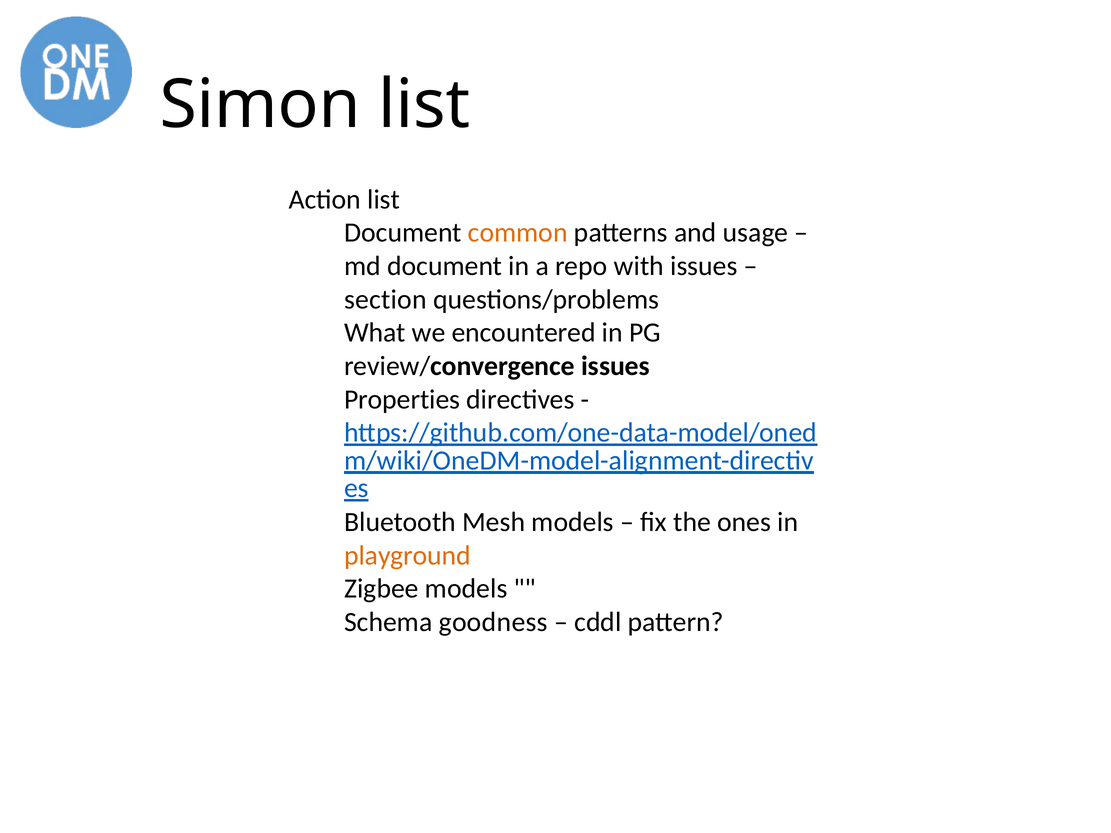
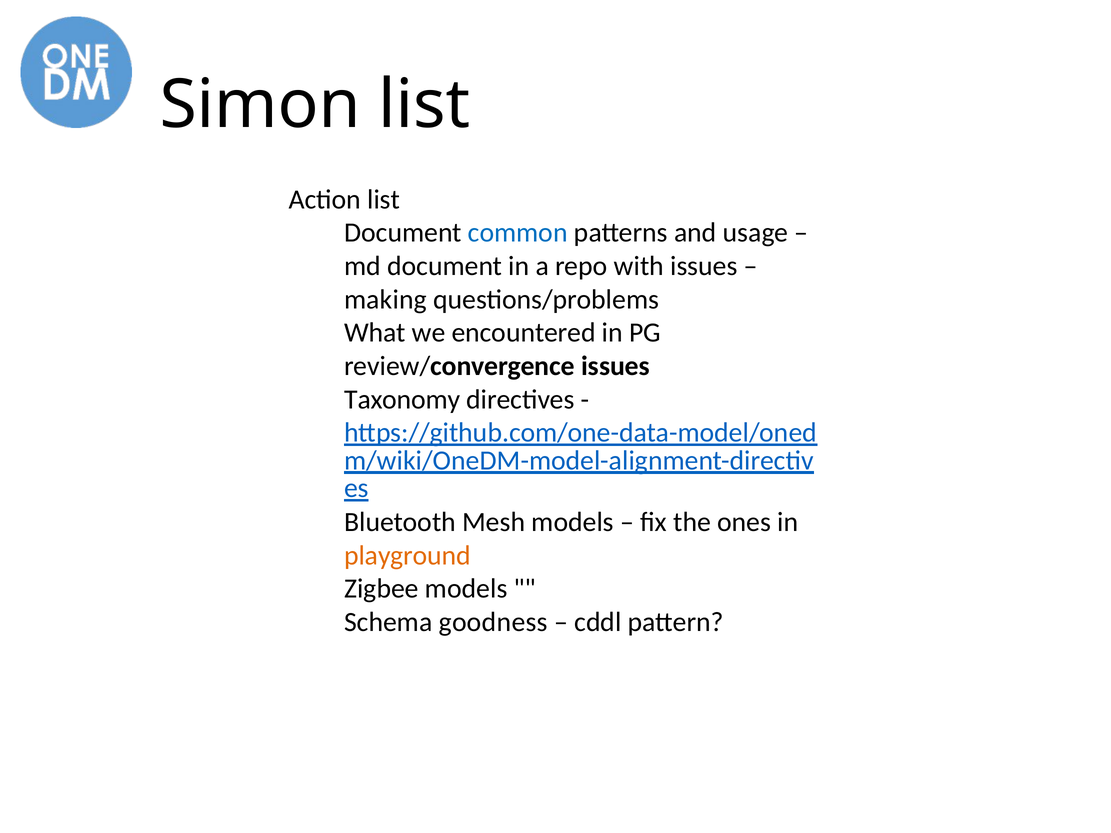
common colour: orange -> blue (518, 233)
section: section -> making (386, 300)
Properties: Properties -> Taxonomy (402, 399)
